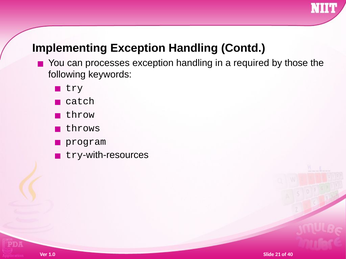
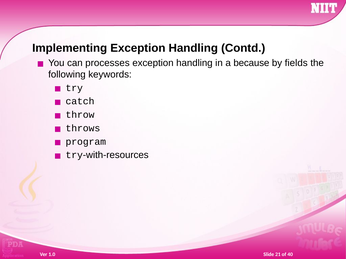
required: required -> because (251, 63)
those: those -> fields (296, 63)
